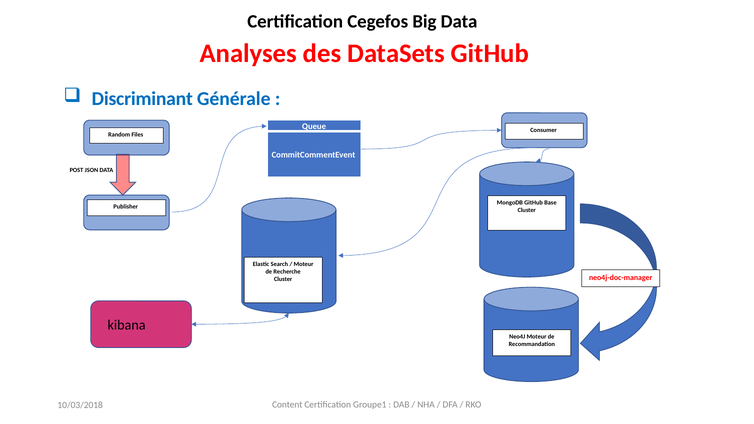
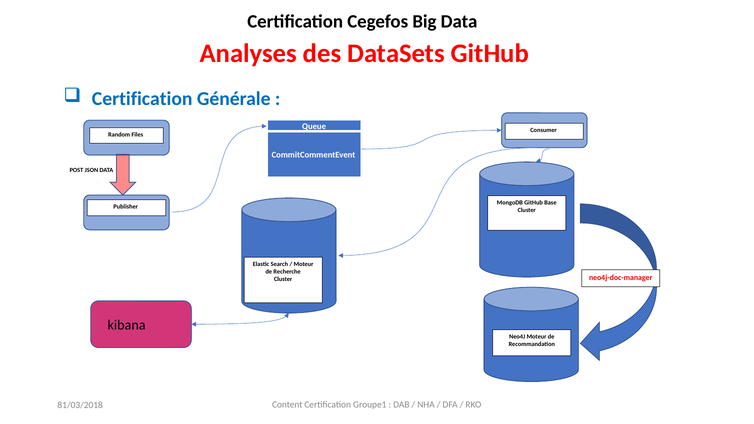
Discriminant: Discriminant -> Certification (142, 99)
10/03/2018: 10/03/2018 -> 81/03/2018 (80, 405)
